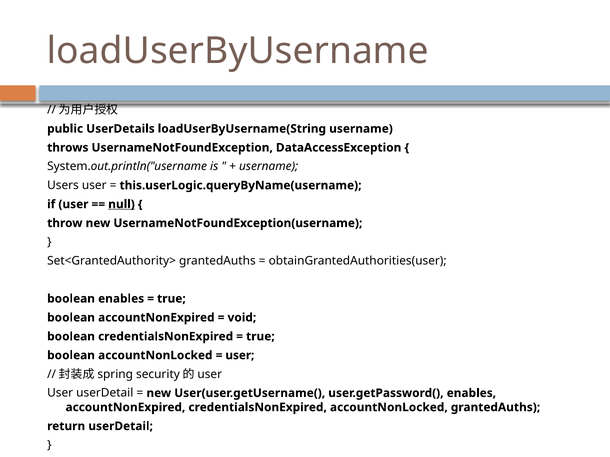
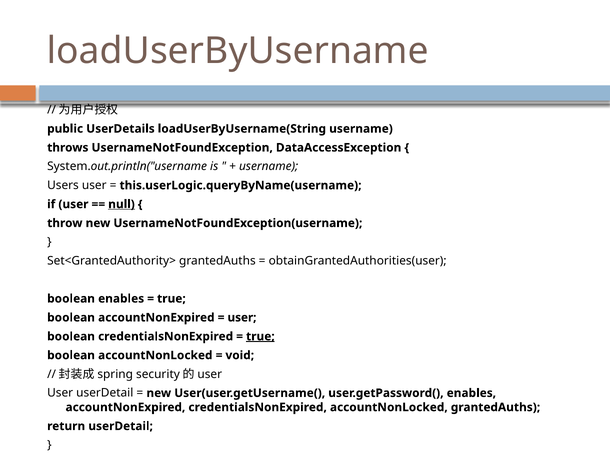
void: void -> user (242, 318)
true underline: none -> present (260, 337)
user: user -> void (240, 356)
